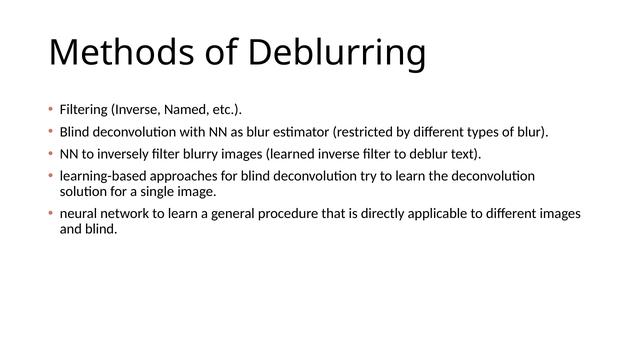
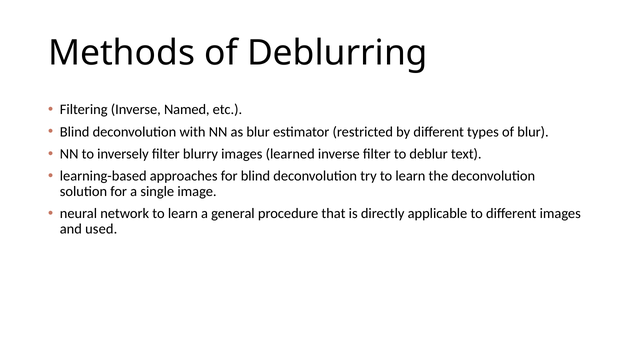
and blind: blind -> used (101, 229)
